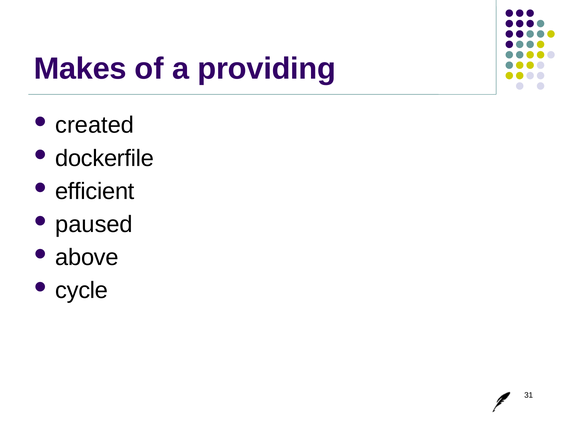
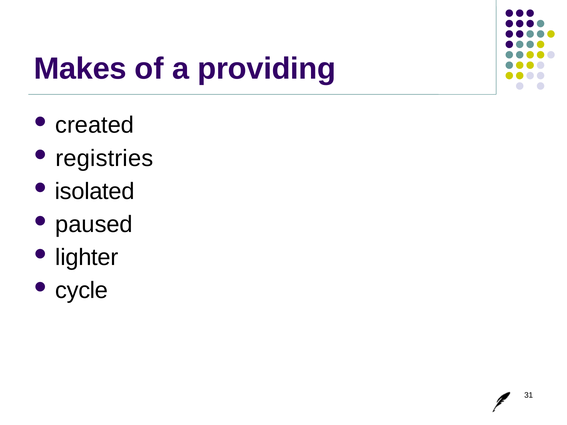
dockerfile: dockerfile -> registries (104, 158)
efficient: efficient -> isolated (95, 191)
above: above -> lighter (87, 258)
